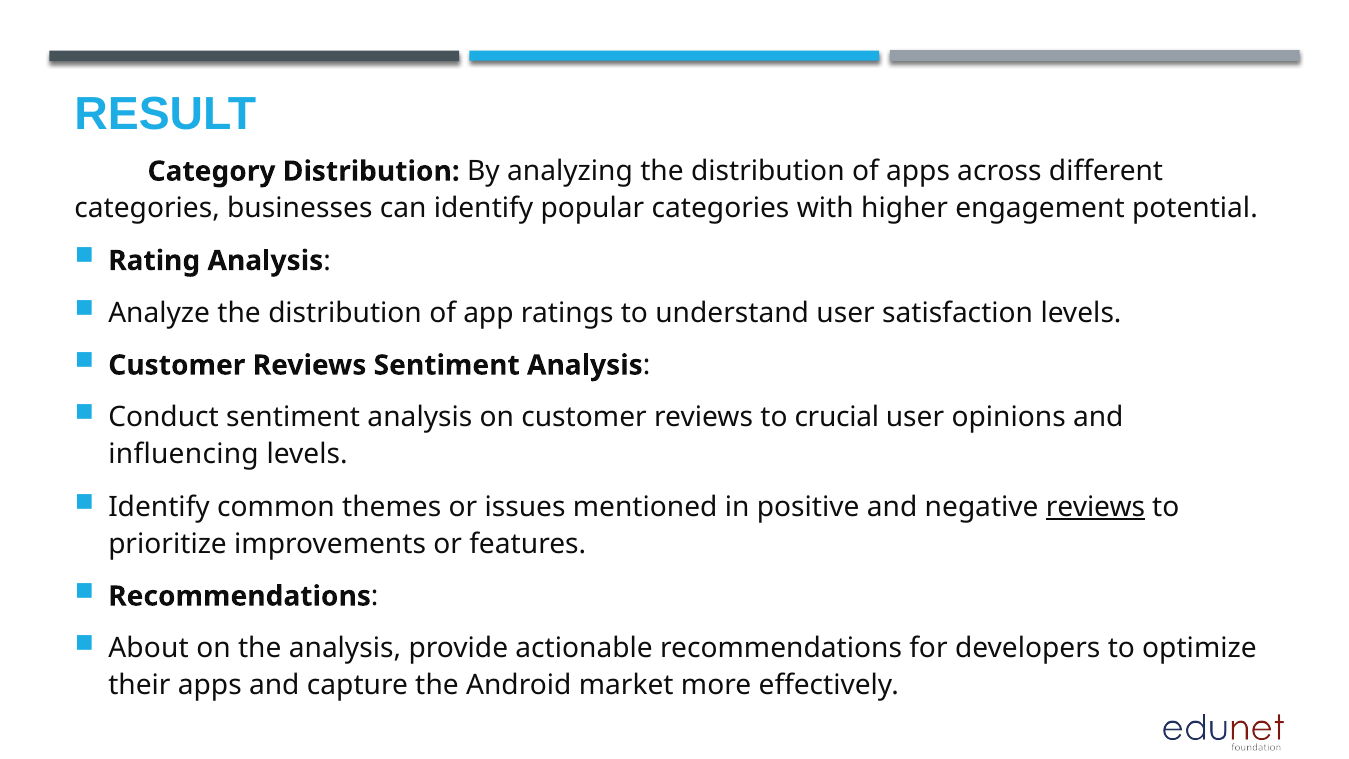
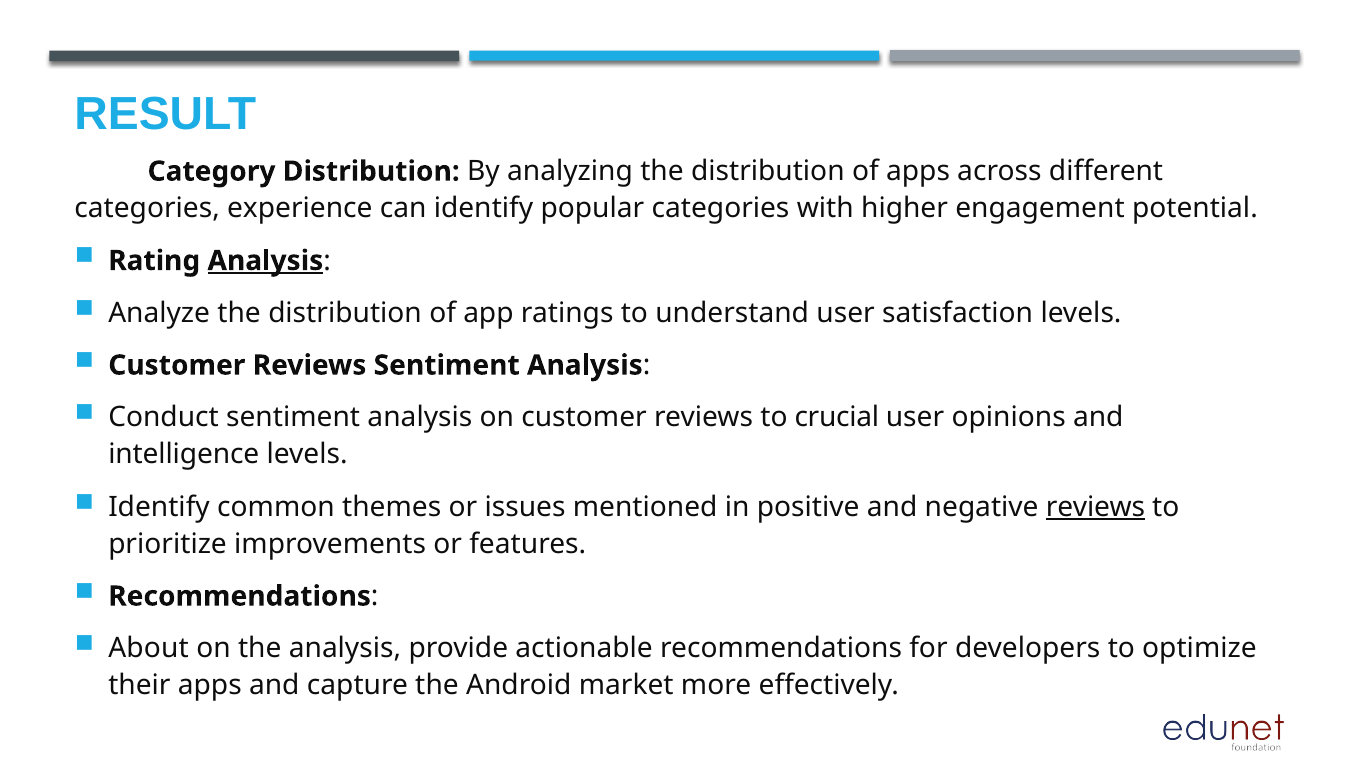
businesses: businesses -> experience (300, 208)
Analysis underline: none -> present (265, 261)
influencing: influencing -> intelligence (184, 455)
